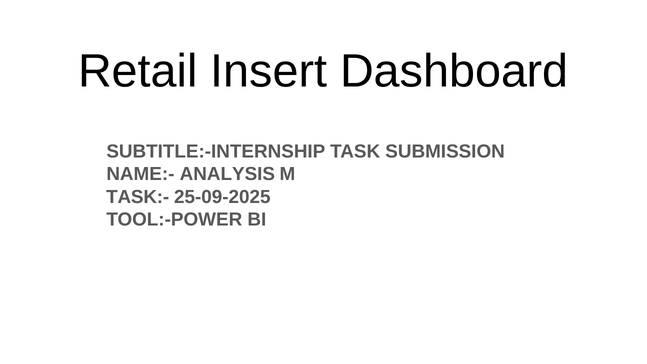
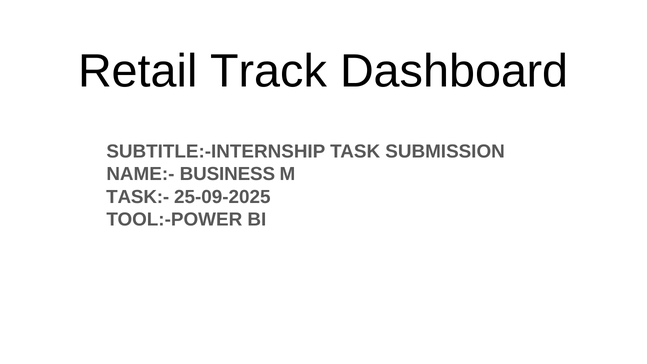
Insert: Insert -> Track (269, 71)
ANALYSIS: ANALYSIS -> BUSINESS (227, 174)
